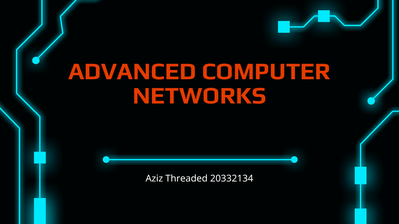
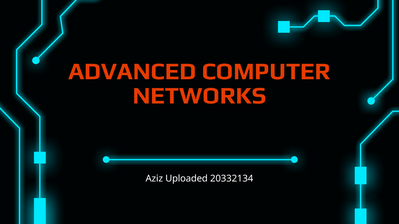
Threaded: Threaded -> Uploaded (187, 179)
